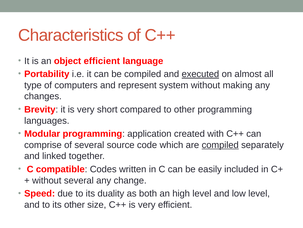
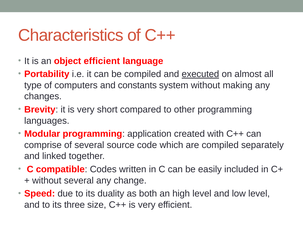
represent: represent -> constants (137, 85)
compiled underline: present -> none (220, 145)
its other: other -> three (75, 204)
